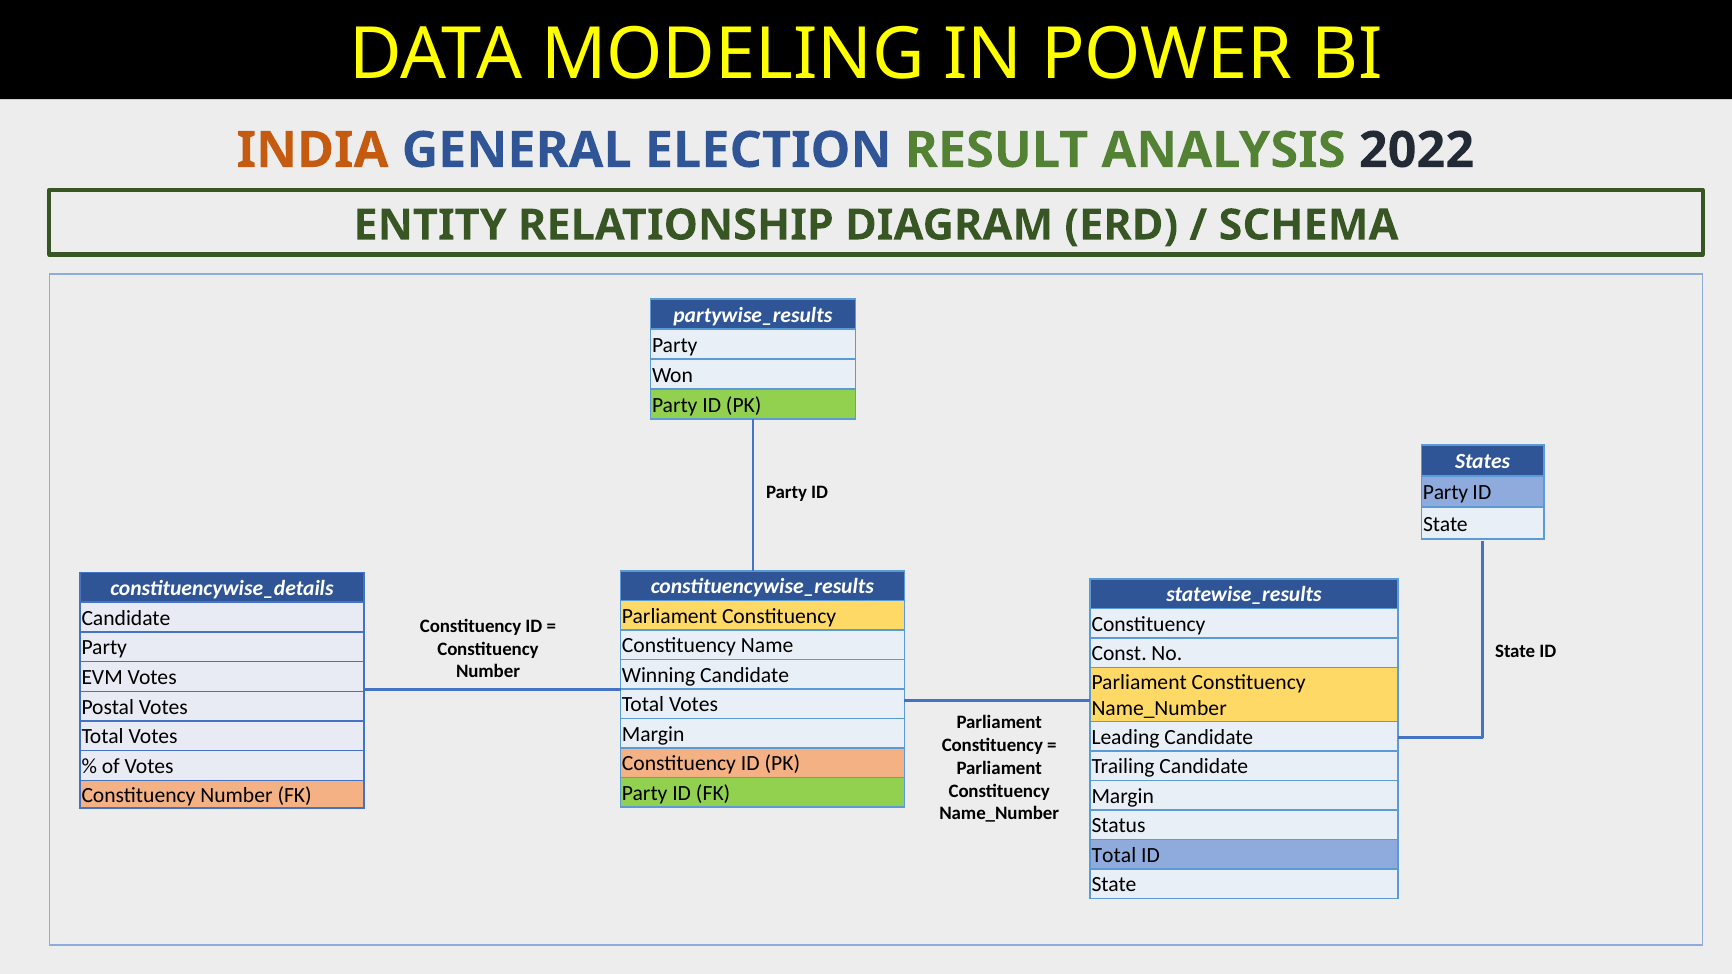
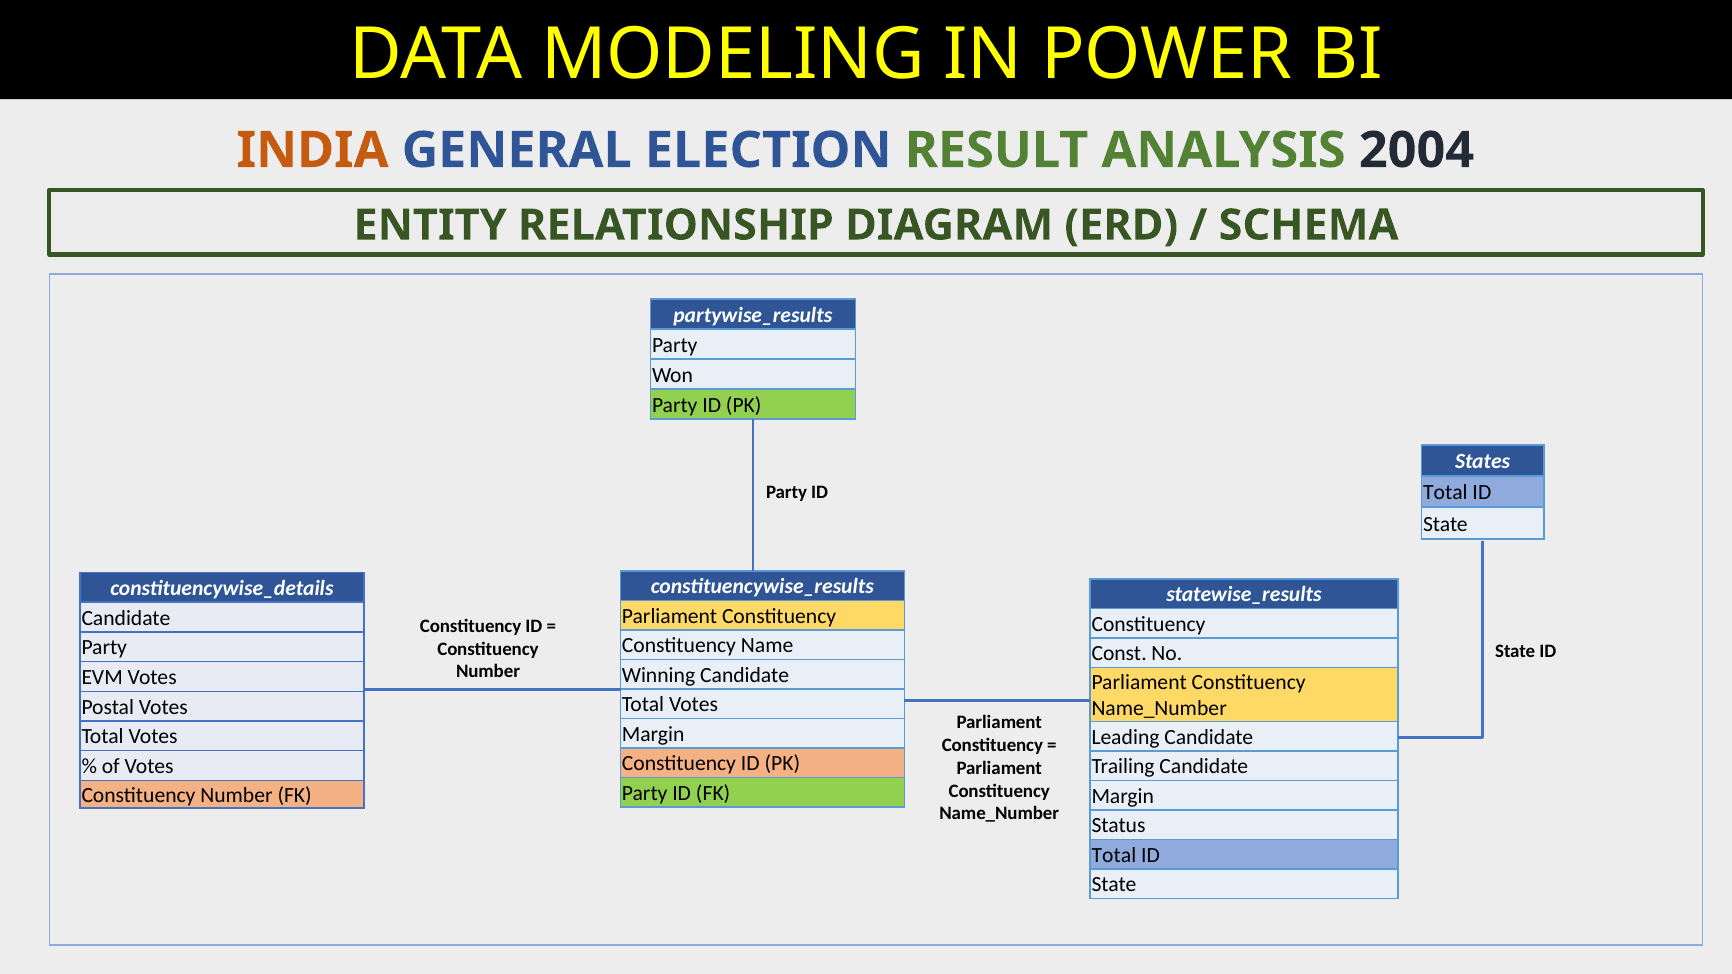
2022: 2022 -> 2004 (1417, 150)
Party: Party -> Total (1445, 493)
